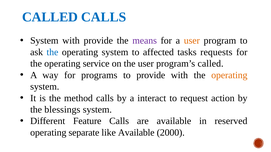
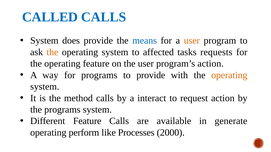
System with: with -> does (71, 41)
means colour: purple -> blue (145, 41)
the colour: blue -> orange (52, 52)
operating service: service -> feature (96, 64)
program’s called: called -> action (211, 64)
the blessings: blessings -> programs (62, 110)
reserved: reserved -> generate (231, 121)
separate: separate -> perform (84, 133)
like Available: Available -> Processes (136, 133)
